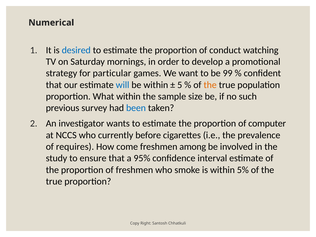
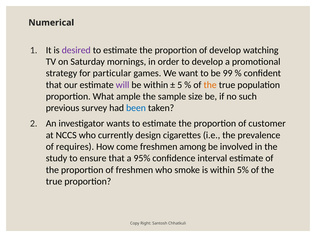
desired colour: blue -> purple (76, 50)
of conduct: conduct -> develop (225, 50)
will colour: blue -> purple (123, 85)
What within: within -> ample (128, 96)
computer: computer -> customer (267, 124)
before: before -> design (148, 135)
